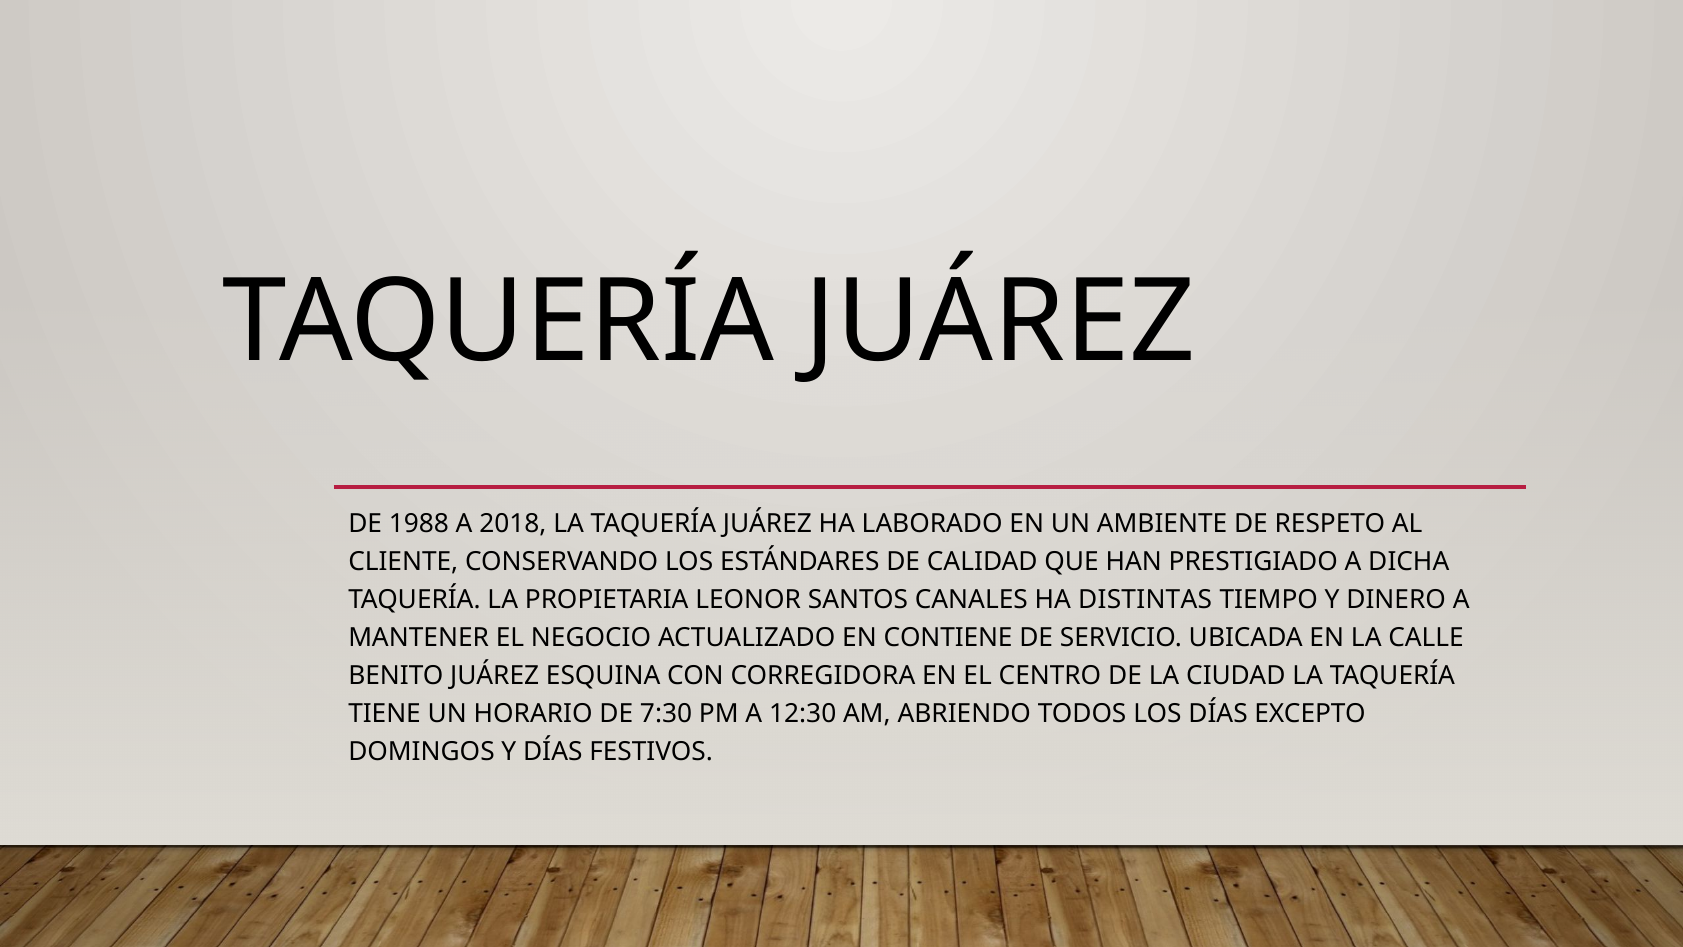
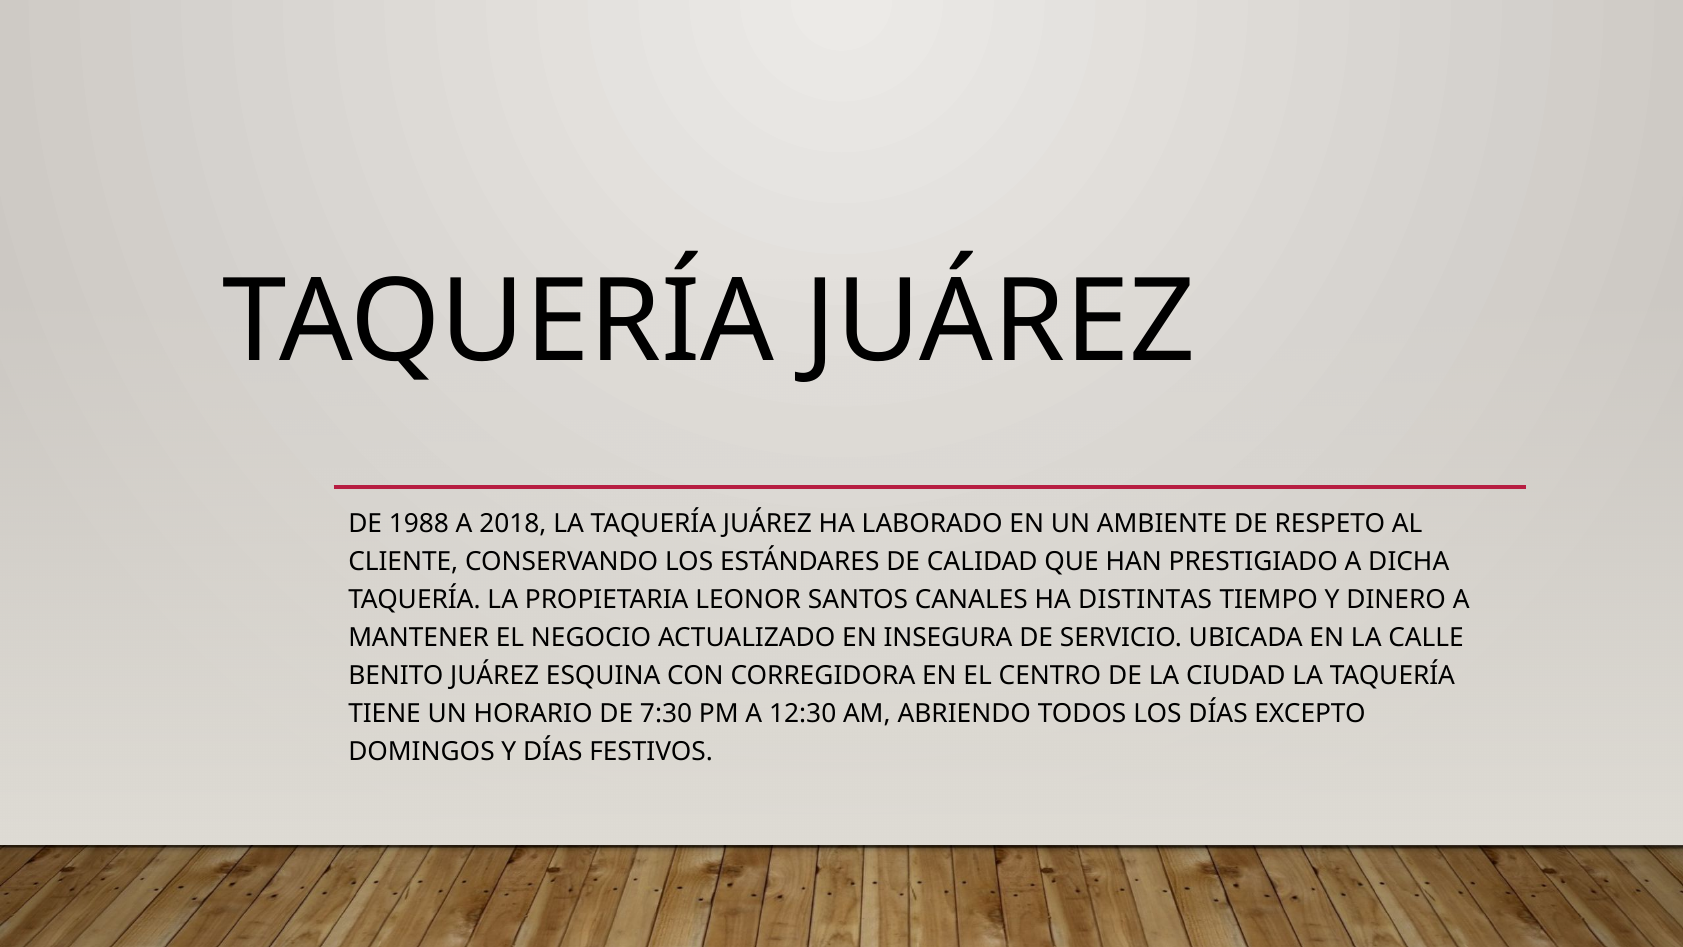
CONTIENE: CONTIENE -> INSEGURA (948, 638)
